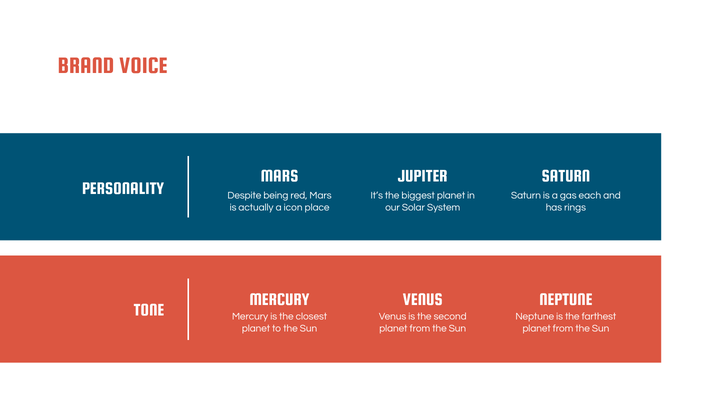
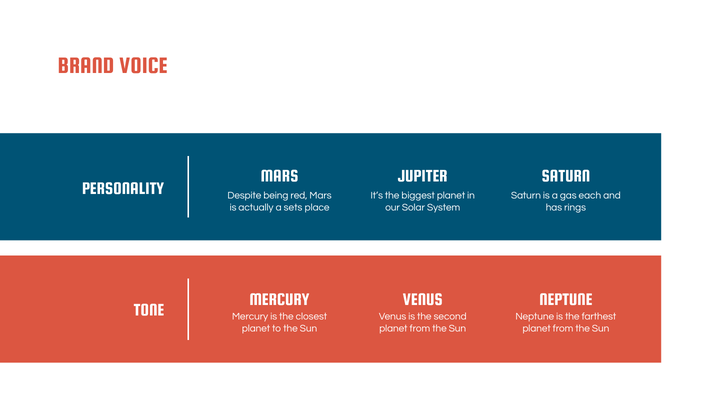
icon: icon -> sets (293, 208)
